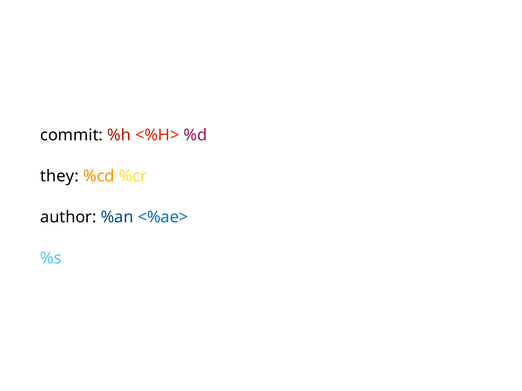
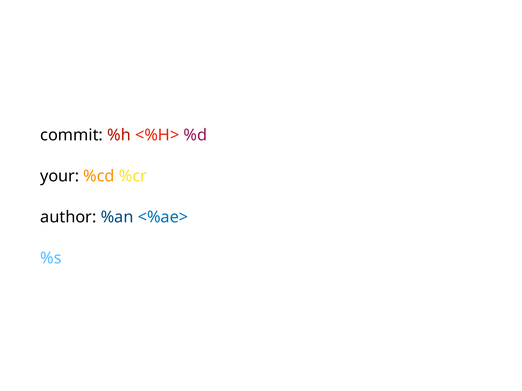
they: they -> your (60, 176)
